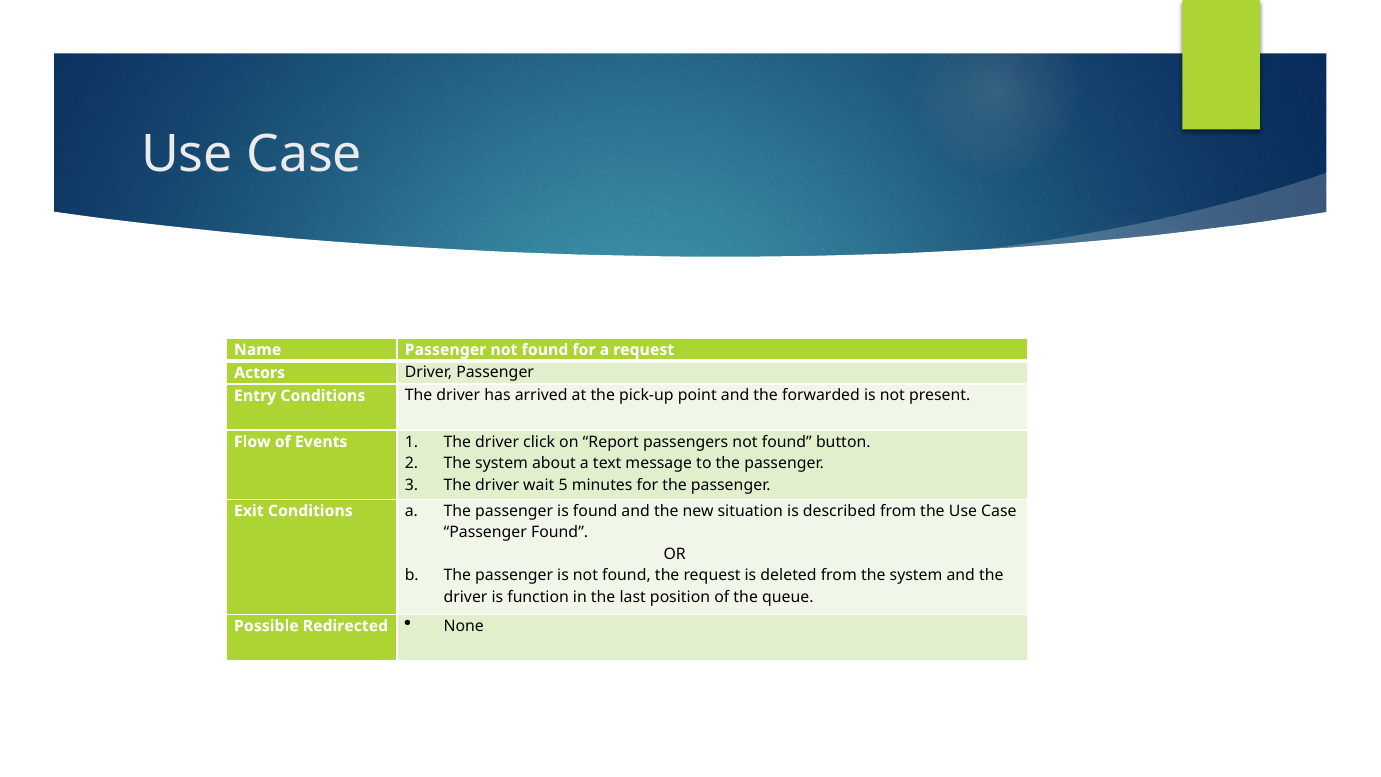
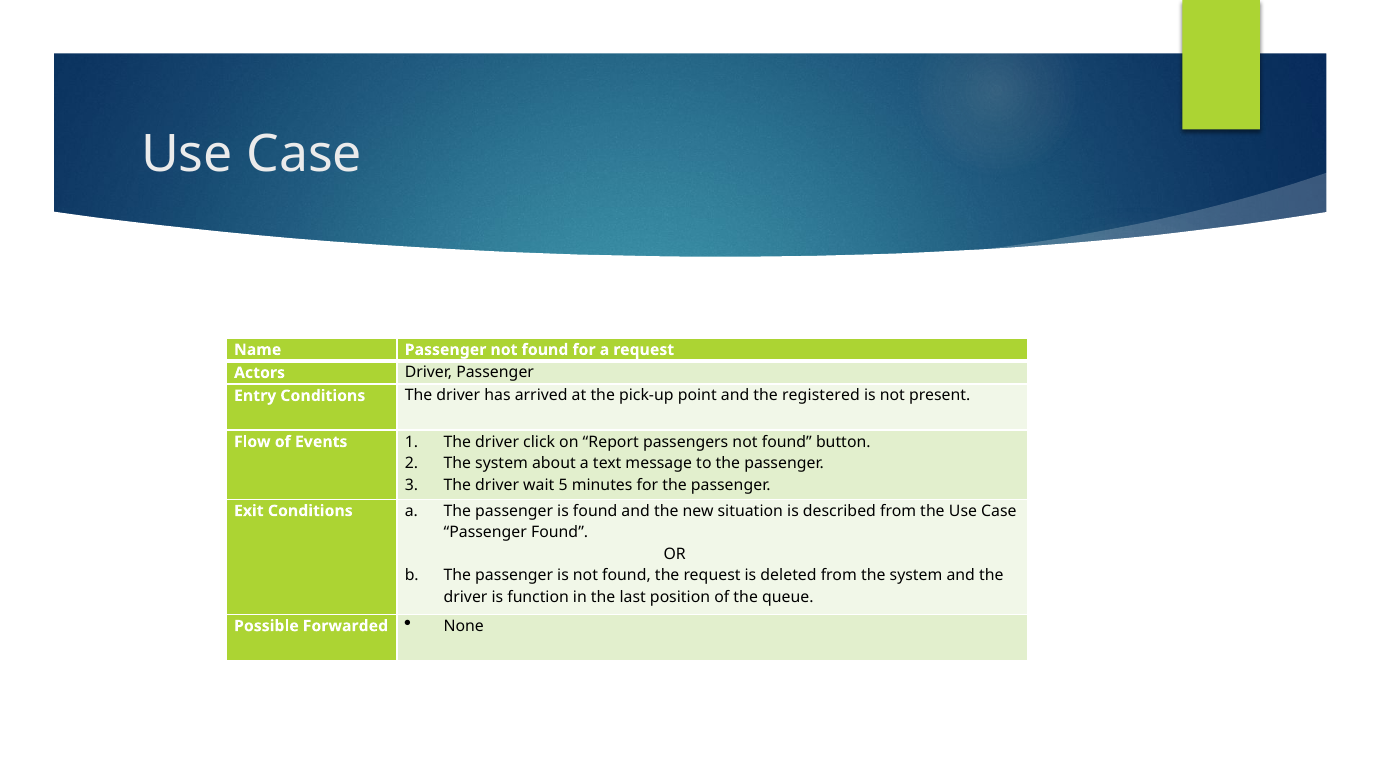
forwarded: forwarded -> registered (821, 396)
Redirected: Redirected -> Forwarded (345, 626)
